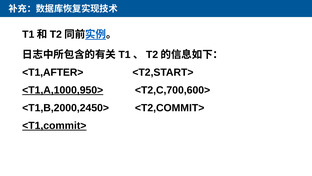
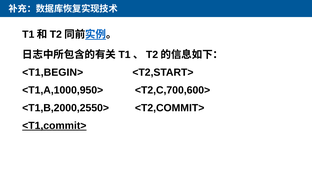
<T1,AFTER>: <T1,AFTER> -> <T1,BEGIN> (53, 72)
<T1,A,1000,950> underline: present -> none (63, 90)
<T1,B,2000,2450>: <T1,B,2000,2450> -> <T1,B,2000,2550> (66, 108)
